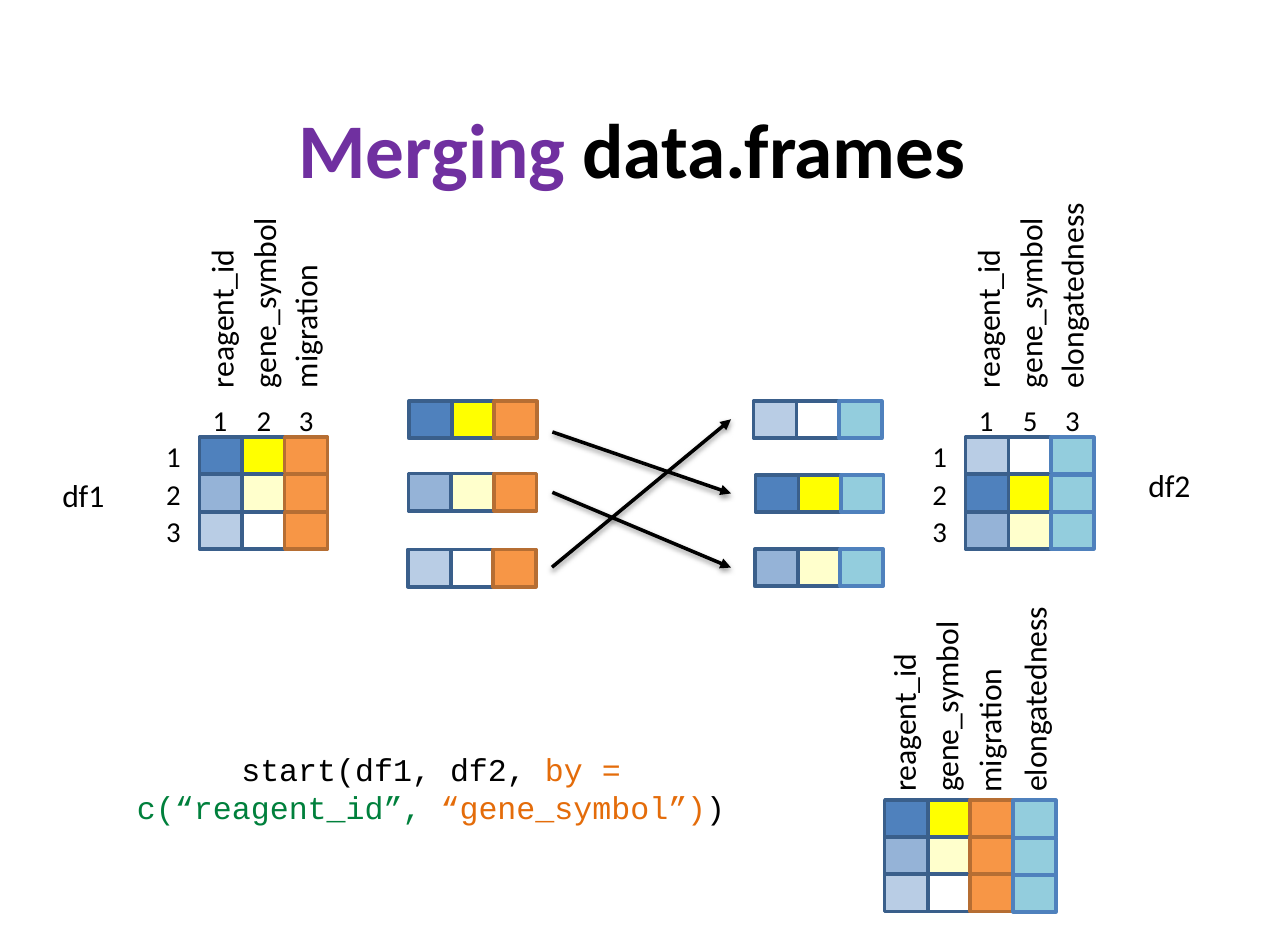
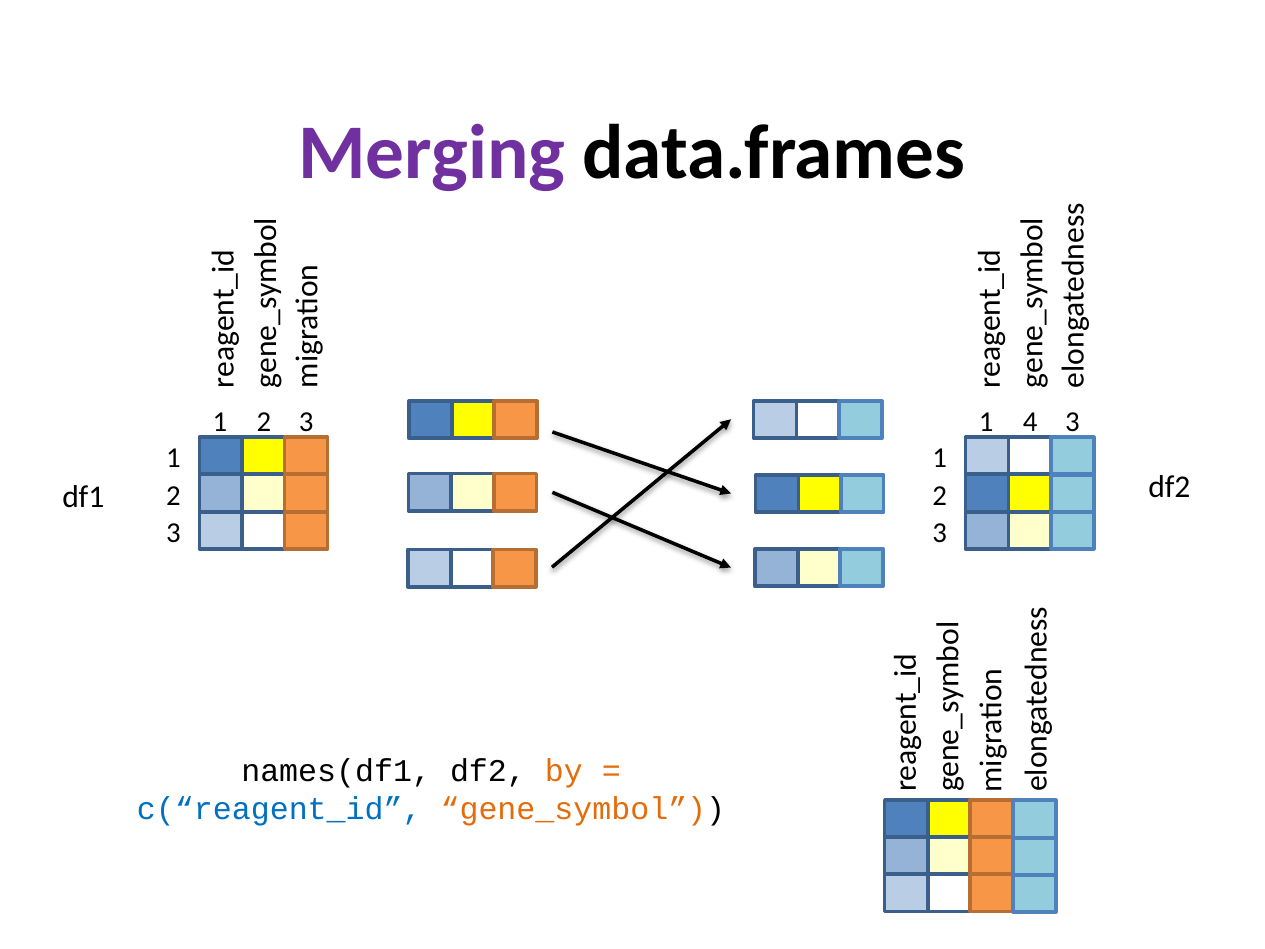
5: 5 -> 4 (1030, 421)
start(df1: start(df1 -> names(df1 (336, 771)
c(“reagent_id colour: green -> blue (279, 809)
